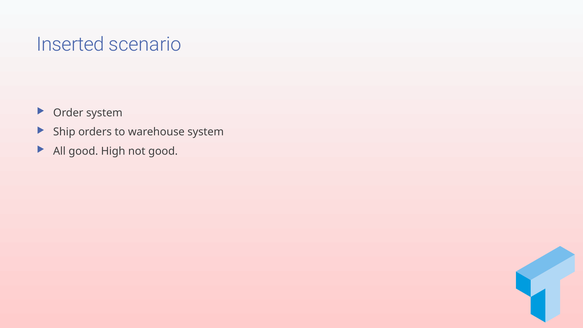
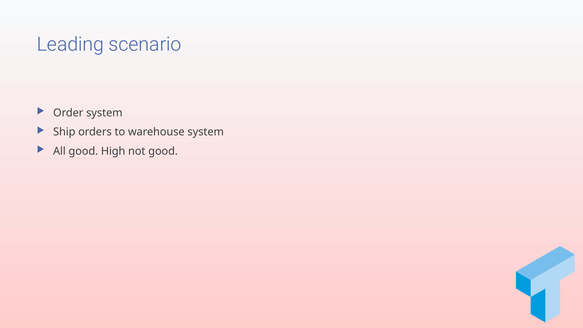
Inserted: Inserted -> Leading (70, 44)
